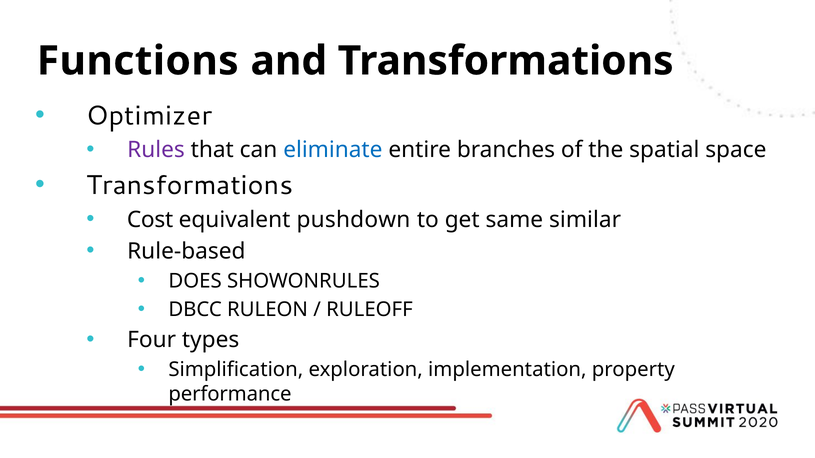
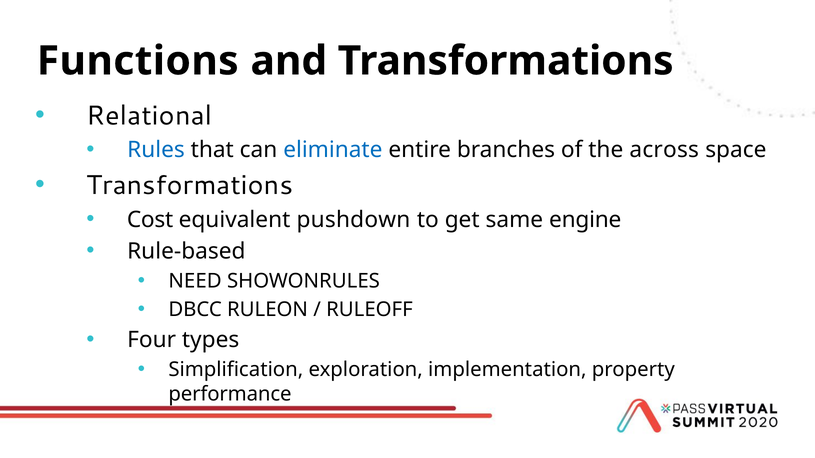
Optimizer: Optimizer -> Relational (149, 116)
Rules colour: purple -> blue (156, 150)
spatial: spatial -> across (664, 150)
similar: similar -> engine (585, 220)
DOES: DOES -> NEED (195, 281)
